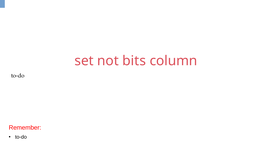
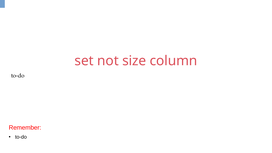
bits: bits -> size (134, 61)
